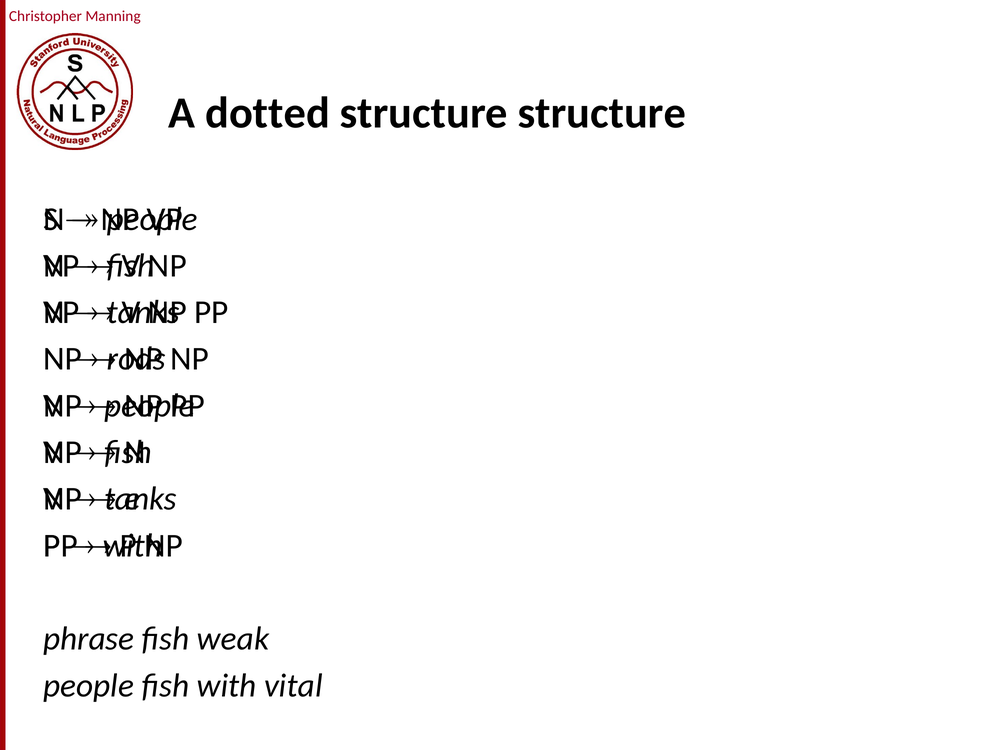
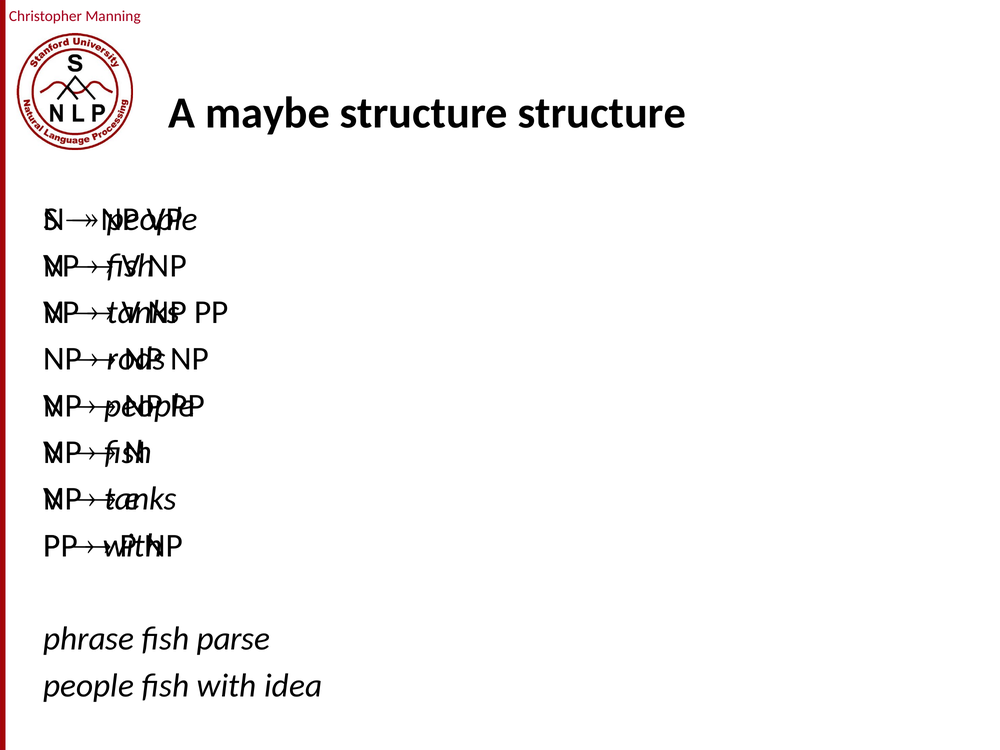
dotted: dotted -> maybe (268, 113)
weak: weak -> parse (233, 639)
vital: vital -> idea (293, 686)
